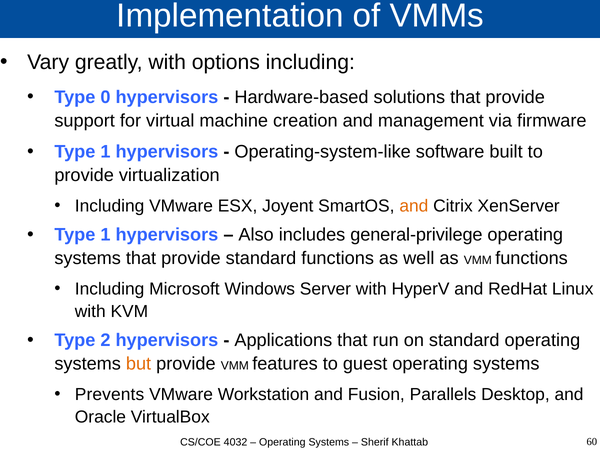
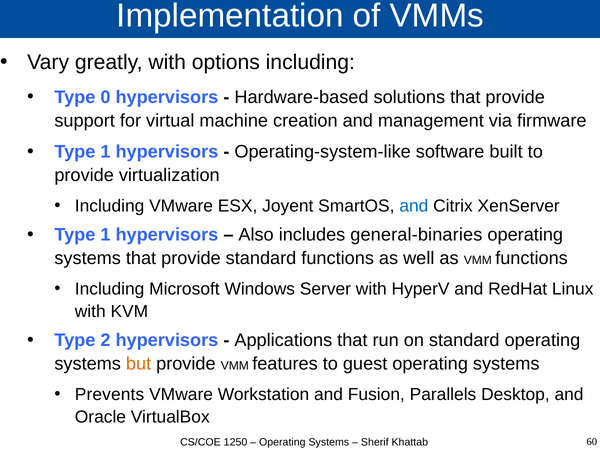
and colour: orange -> blue (414, 206)
general-privilege: general-privilege -> general-binaries (416, 235)
4032: 4032 -> 1250 (236, 442)
